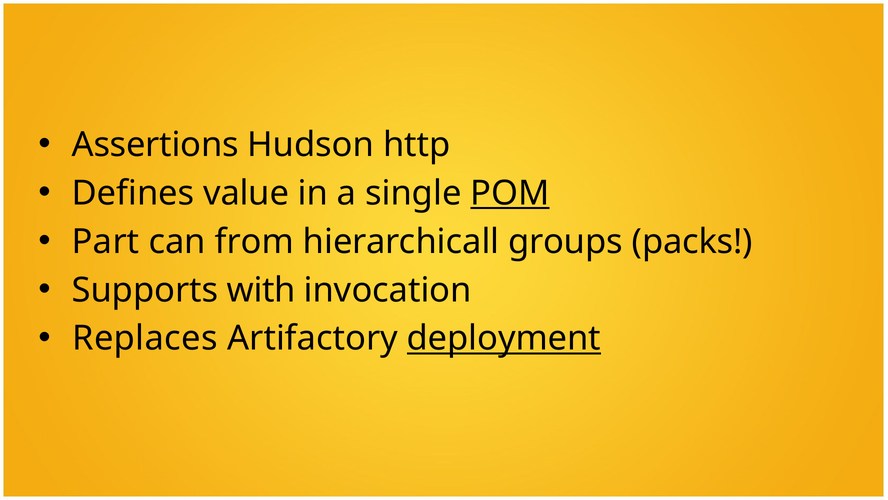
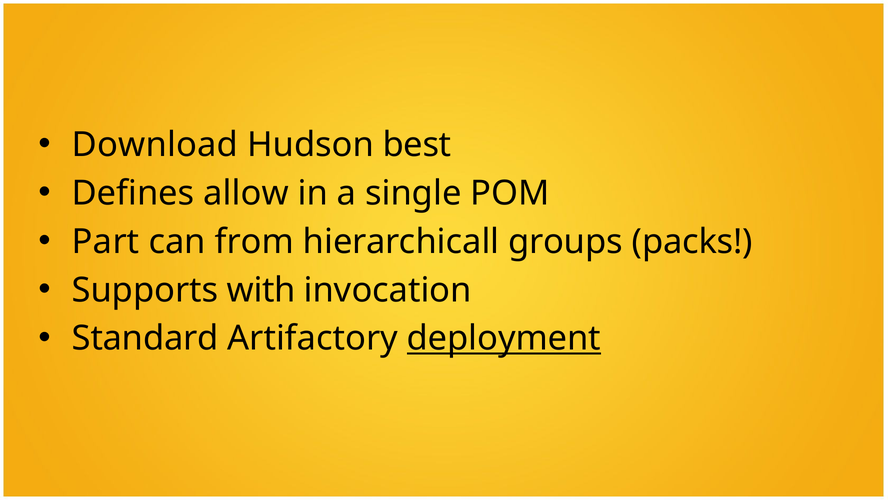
Assertions: Assertions -> Download (155, 145)
http: http -> best (417, 145)
value: value -> allow (246, 193)
POM underline: present -> none (510, 193)
Replaces: Replaces -> Standard (145, 338)
